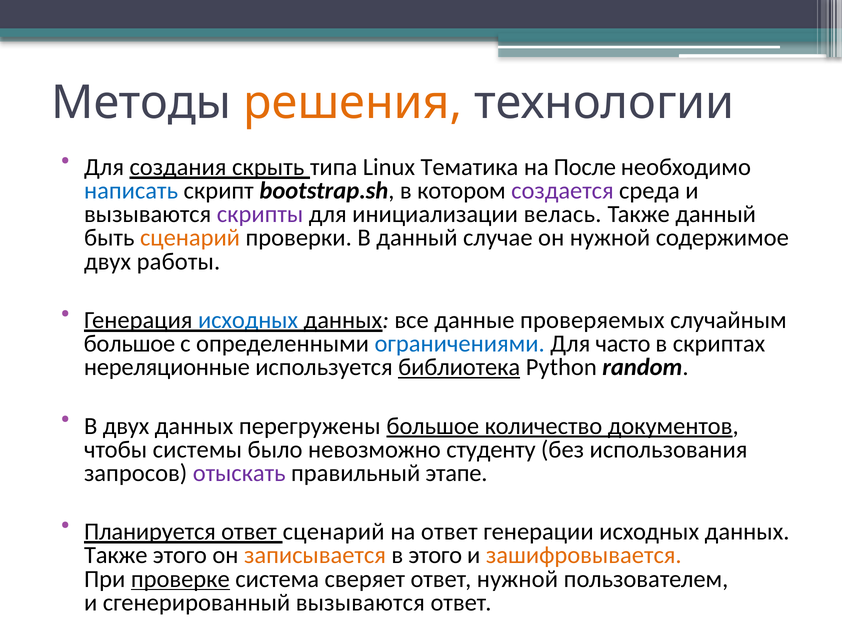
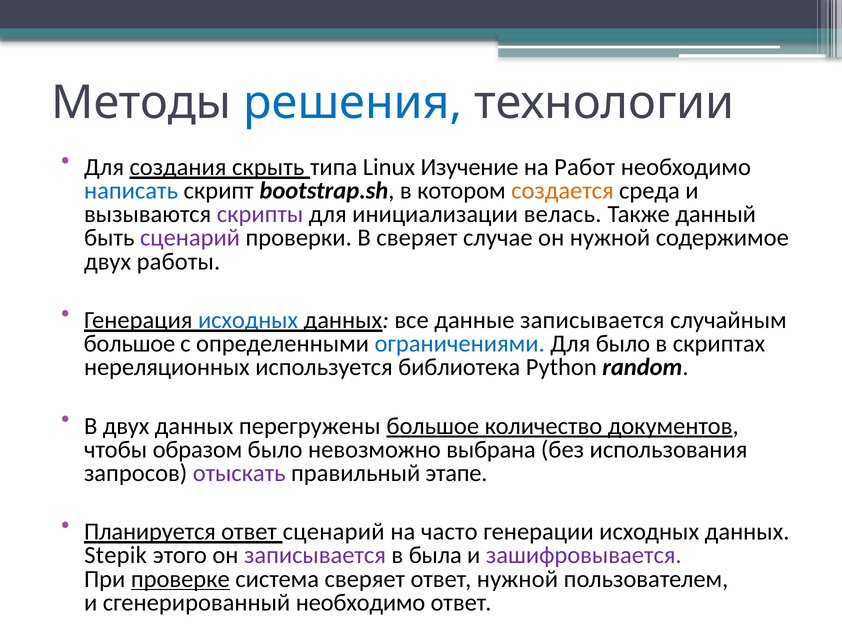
решения colour: orange -> blue (353, 103)
Тематика: Тематика -> Изучение (470, 167)
После: После -> Работ (585, 167)
создается colour: purple -> orange (562, 191)
сценарий colour: orange -> purple (190, 238)
В данный: данный -> сверяет (417, 238)
данные проверяемых: проверяемых -> записывается (592, 320)
Для часто: часто -> было (623, 343)
нереляционные: нереляционные -> нереляционных (167, 367)
библиотека underline: present -> none (459, 367)
системы: системы -> образом (197, 449)
студенту: студенту -> выбрана (491, 449)
на ответ: ответ -> часто (449, 531)
Также: Также -> Stepik (116, 555)
записывается colour: orange -> purple (315, 555)
в этого: этого -> была (435, 555)
зашифровывается colour: orange -> purple (584, 555)
сгенерированный вызываются: вызываются -> необходимо (361, 602)
